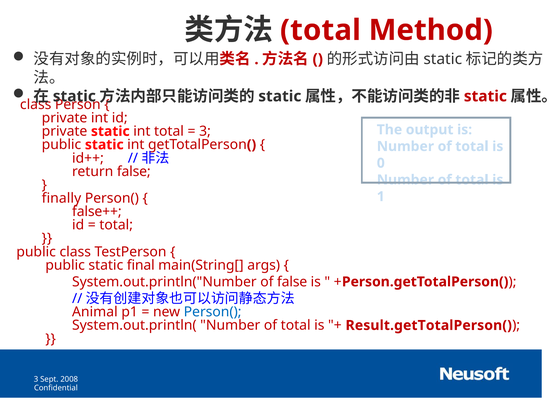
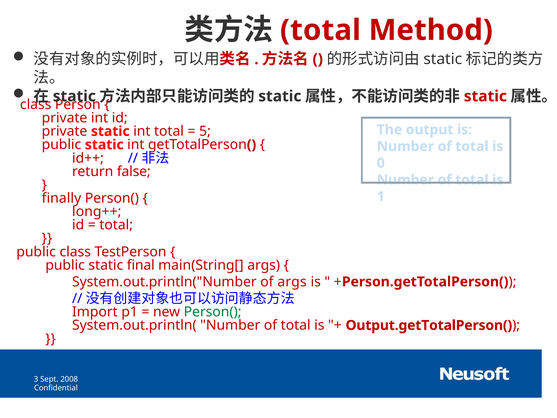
3: 3 -> 5 (205, 131)
false++: false++ -> long++ (97, 211)
of false: false -> args (292, 282)
Animal: Animal -> Import (95, 312)
Person( colour: blue -> green (213, 312)
Result.getTotalPerson(: Result.getTotalPerson( -> Output.getTotalPerson( (429, 325)
